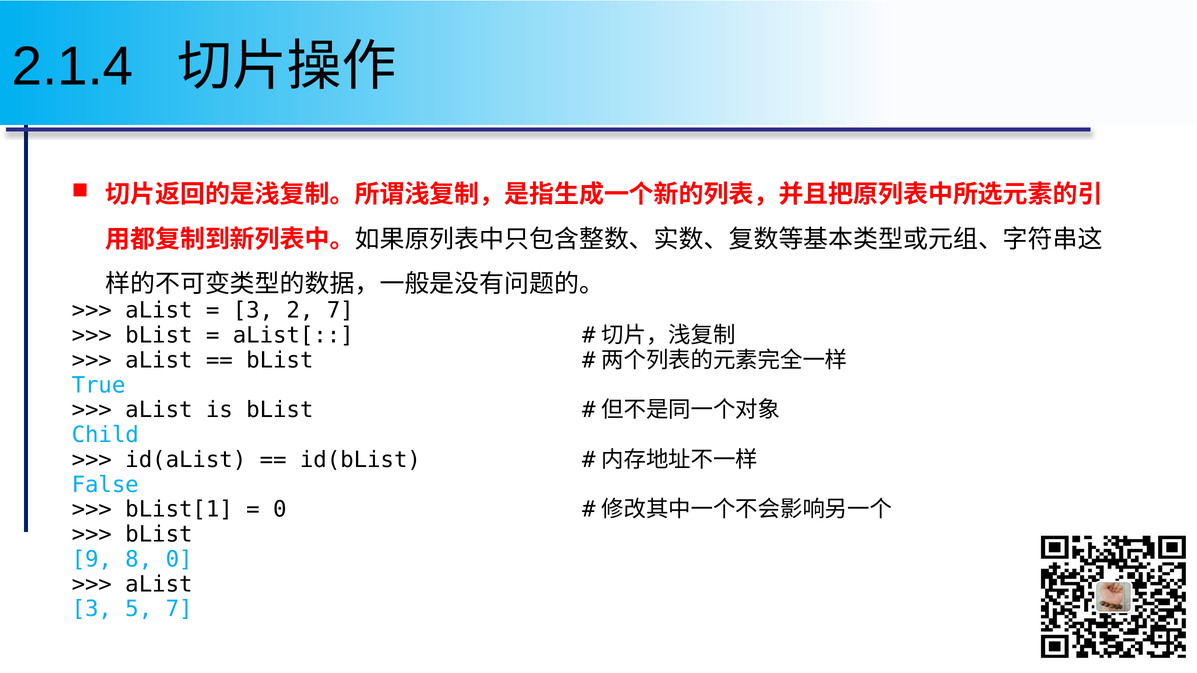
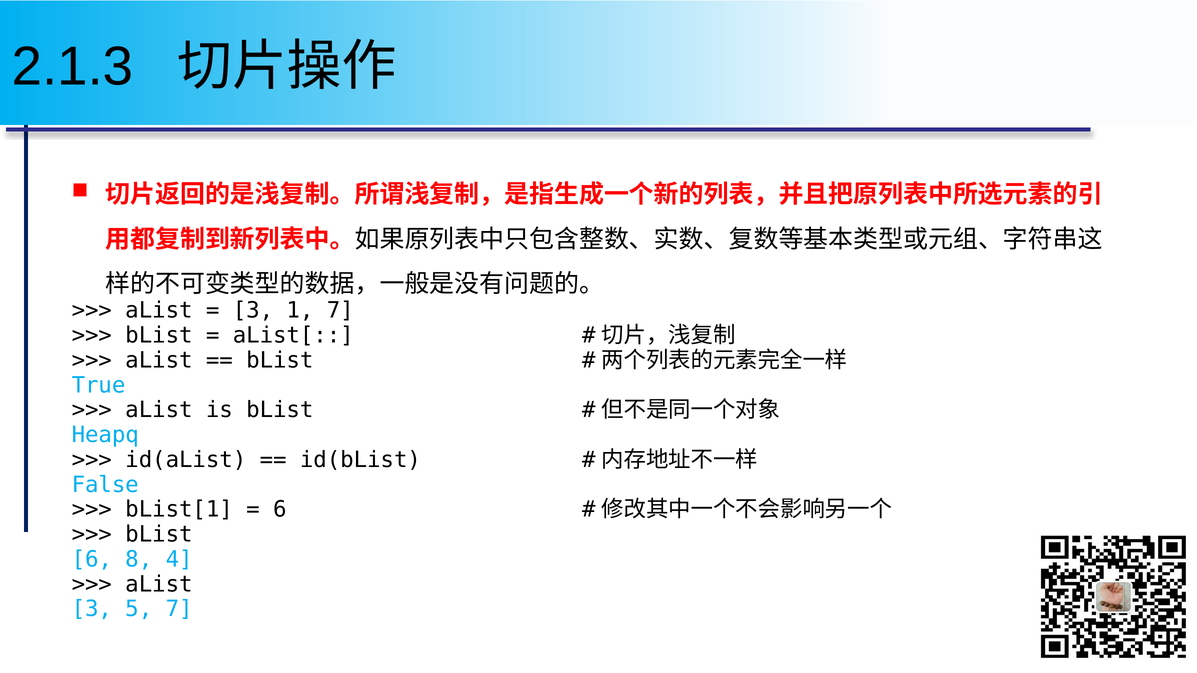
2.1.4: 2.1.4 -> 2.1.3 (72, 67)
2: 2 -> 1 (300, 311)
Child: Child -> Heapq (105, 435)
0: 0 -> 6 (280, 510)
9: 9 -> 6 (92, 560)
8 0: 0 -> 4 (179, 560)
